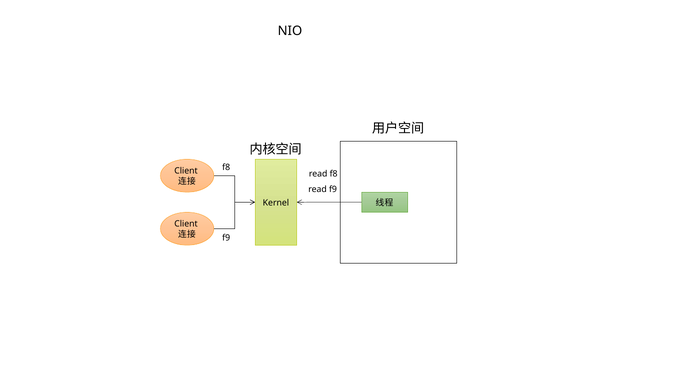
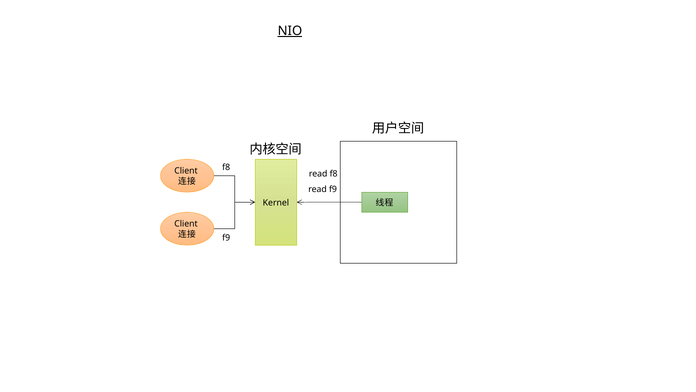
NIO underline: none -> present (290, 31)
